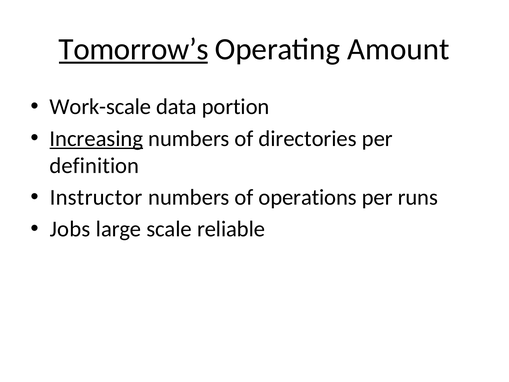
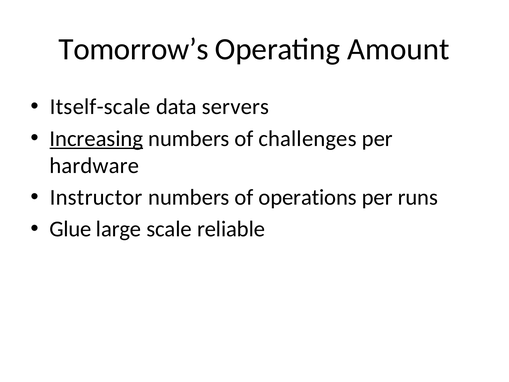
Tomorrow’s underline: present -> none (134, 49)
Work-scale: Work-scale -> Itself-scale (100, 107)
portion: portion -> servers (235, 107)
directories: directories -> challenges (308, 138)
definition: definition -> hardware (94, 166)
Jobs: Jobs -> Glue (70, 229)
